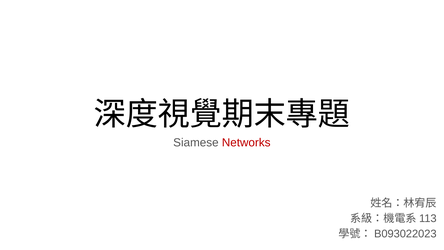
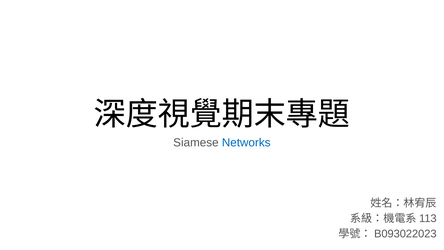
Networks colour: red -> blue (246, 142)
